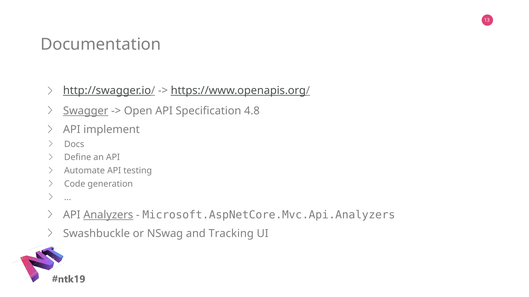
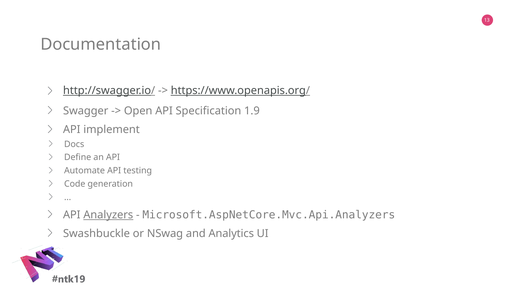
Swagger underline: present -> none (86, 111)
4.8: 4.8 -> 1.9 (252, 111)
Tracking: Tracking -> Analytics (231, 234)
